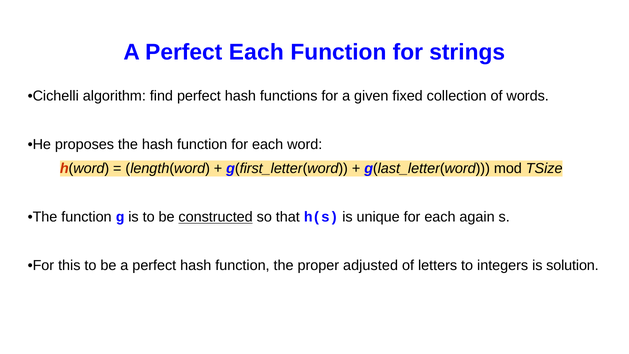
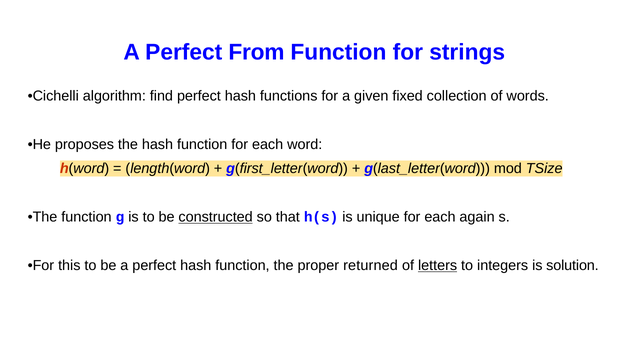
Perfect Each: Each -> From (257, 52)
adjusted: adjusted -> returned (371, 265)
letters underline: none -> present (438, 265)
